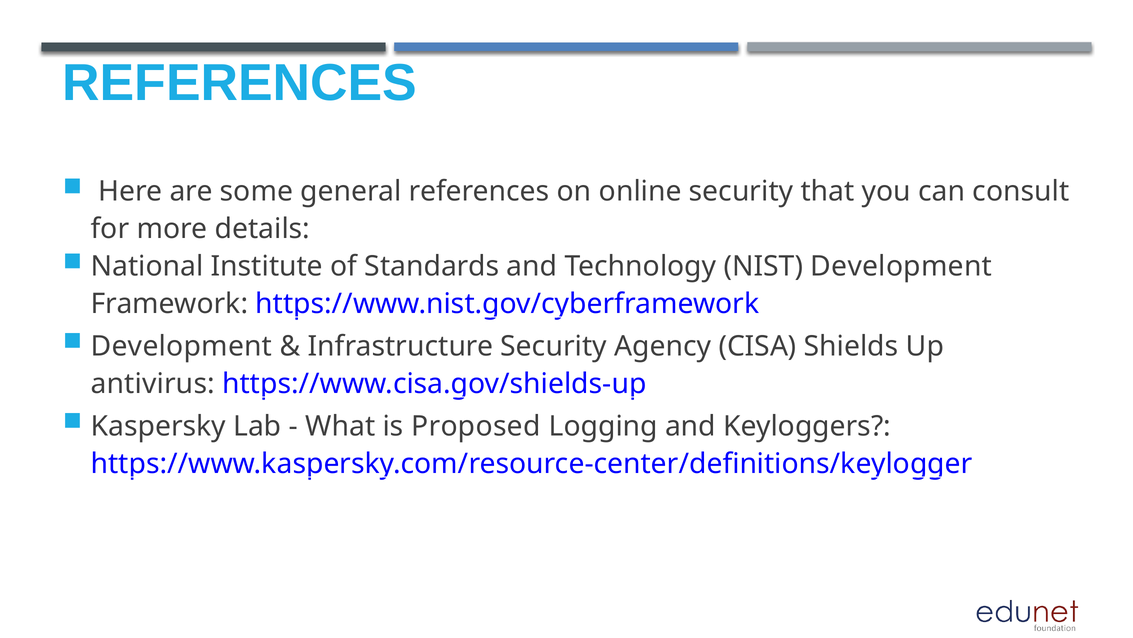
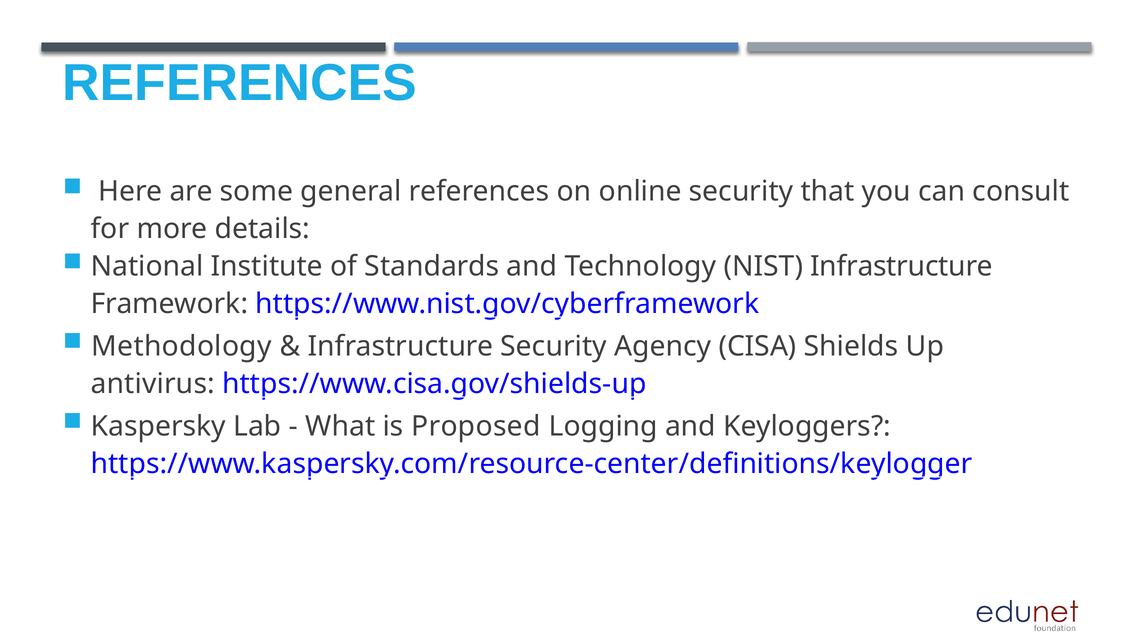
NIST Development: Development -> Infrastructure (901, 266)
Development: Development -> Methodology (181, 346)
